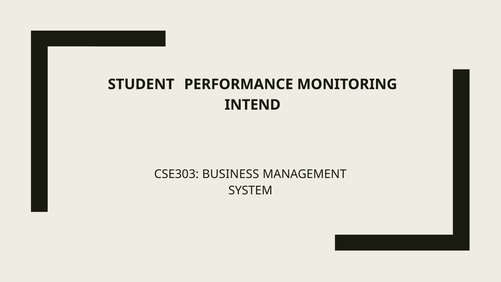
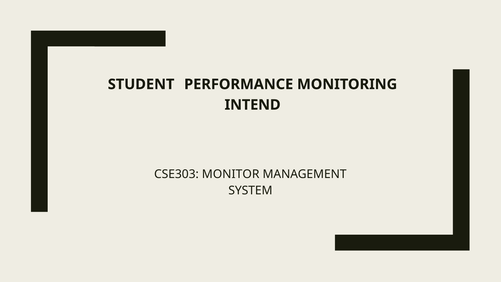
BUSINESS: BUSINESS -> MONITOR (231, 174)
